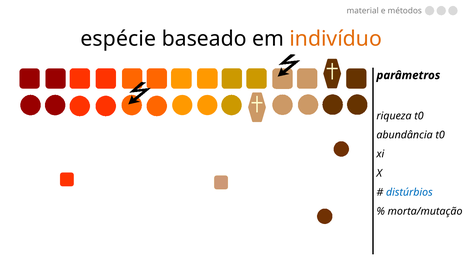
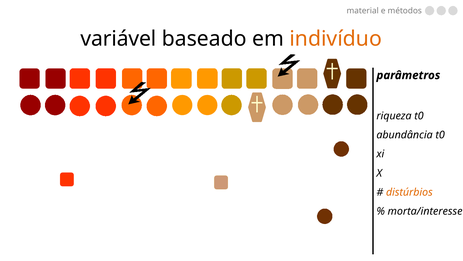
espécie: espécie -> variável (118, 39)
distúrbios colour: blue -> orange (409, 192)
morta/mutação: morta/mutação -> morta/interesse (425, 211)
